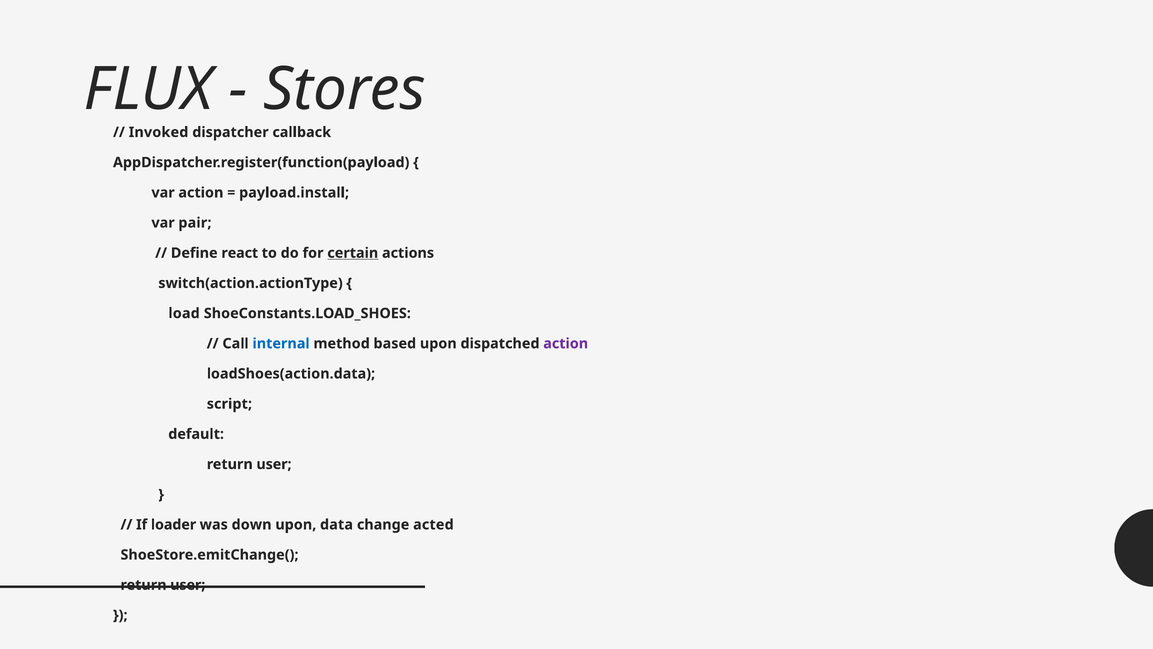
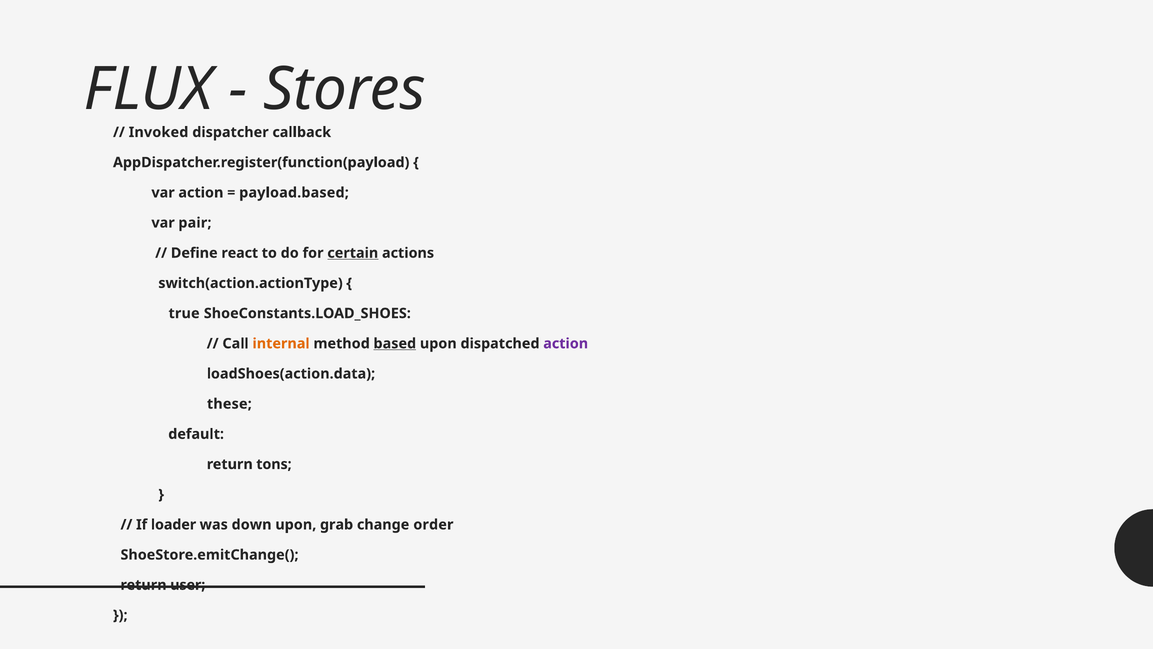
payload.install: payload.install -> payload.based (294, 193)
load: load -> true (184, 313)
internal colour: blue -> orange (281, 343)
based underline: none -> present (395, 343)
script: script -> these (229, 404)
user: user -> tons (274, 464)
data: data -> grab (337, 524)
acted: acted -> order (433, 524)
